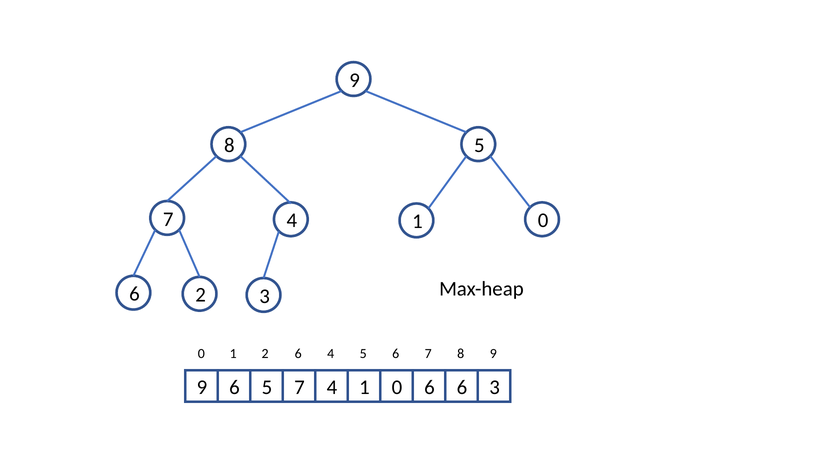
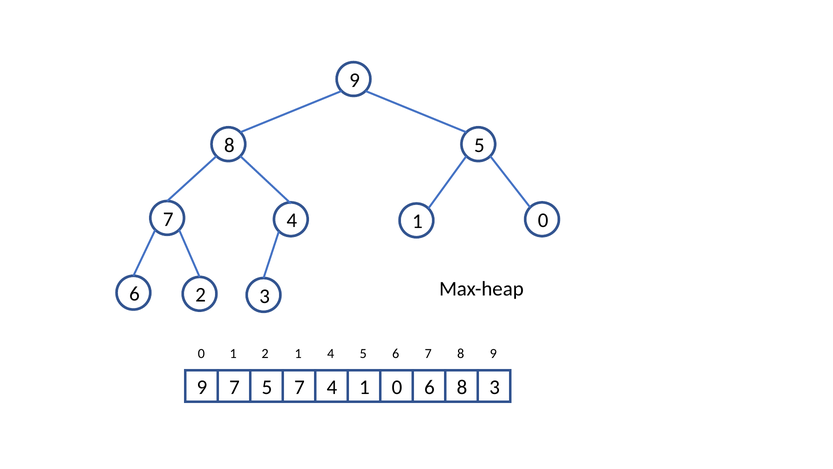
2 6: 6 -> 1 (298, 353)
9 6: 6 -> 7 (235, 387)
6 6: 6 -> 8 (462, 387)
